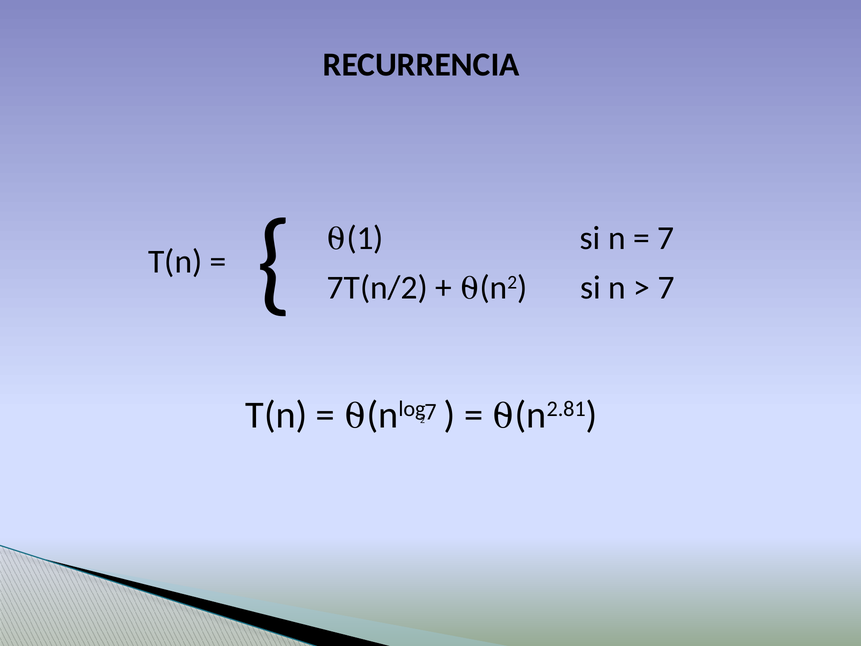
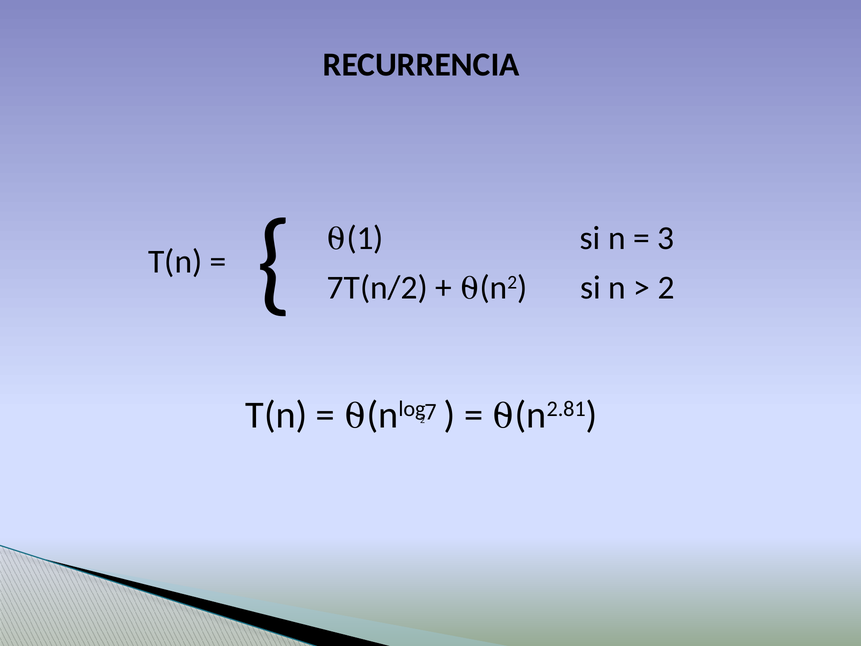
7: 7 -> 3 (666, 238)
7: 7 -> 2 (666, 288)
